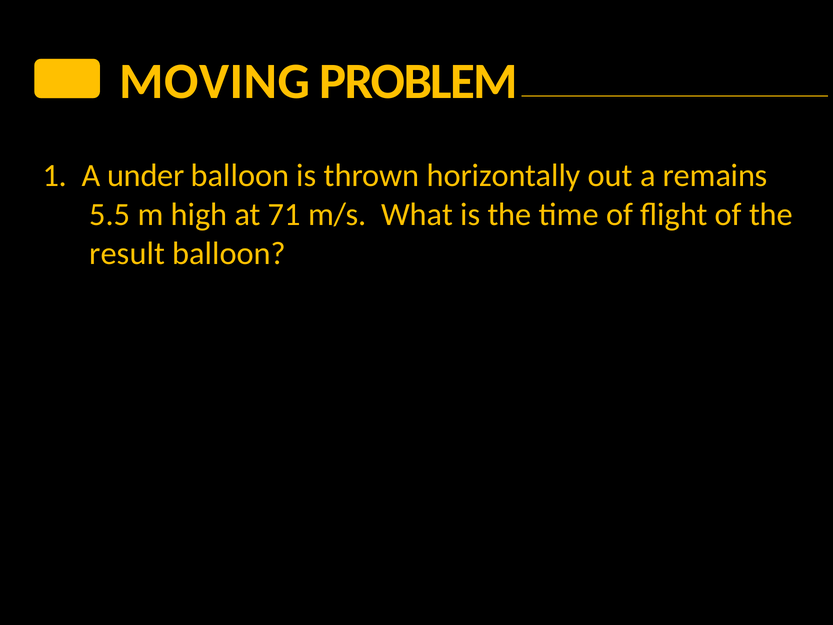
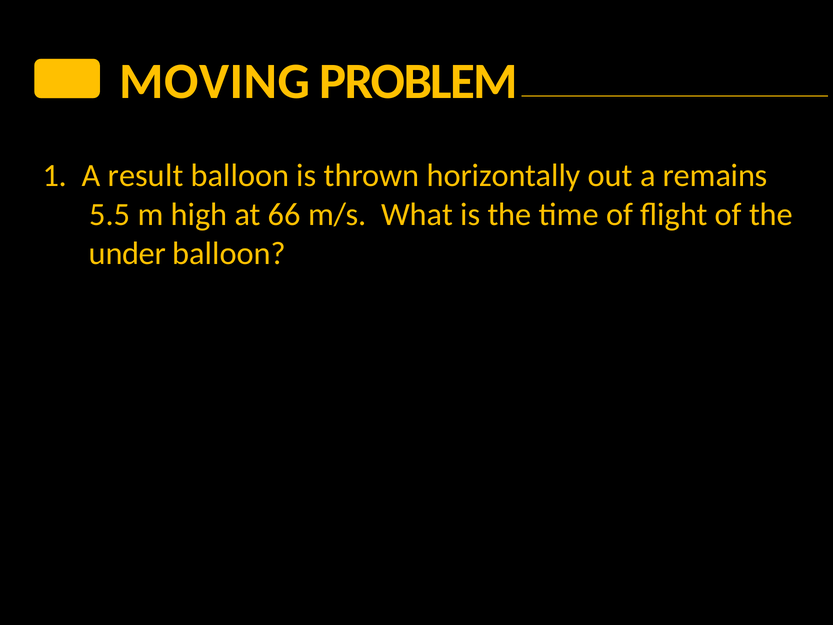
under: under -> result (146, 175)
71: 71 -> 66 (284, 214)
result: result -> under (127, 253)
